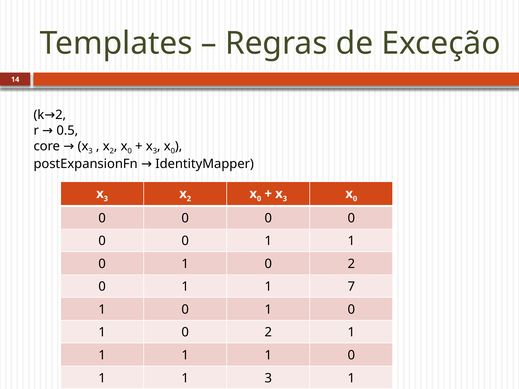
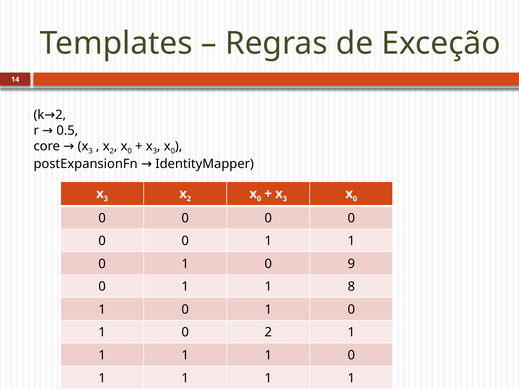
2: 2 -> 9 (351, 264)
7: 7 -> 8 (351, 287)
3: 3 -> 1 (268, 378)
